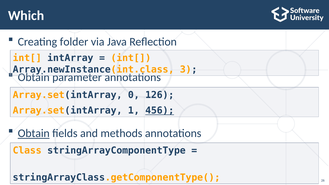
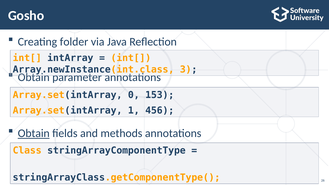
Which: Which -> Gosho (26, 16)
126: 126 -> 153 (160, 95)
456 underline: present -> none (160, 111)
